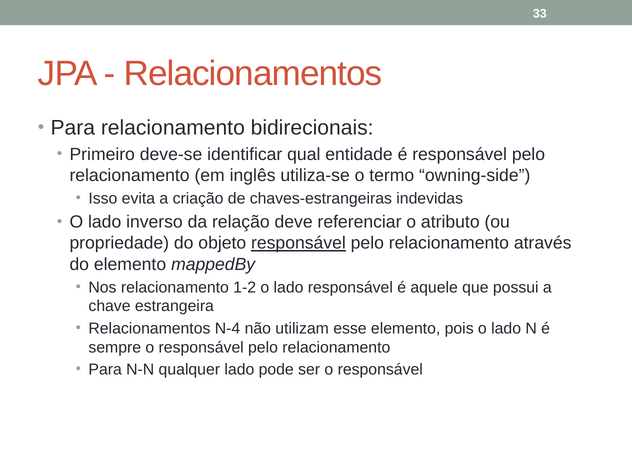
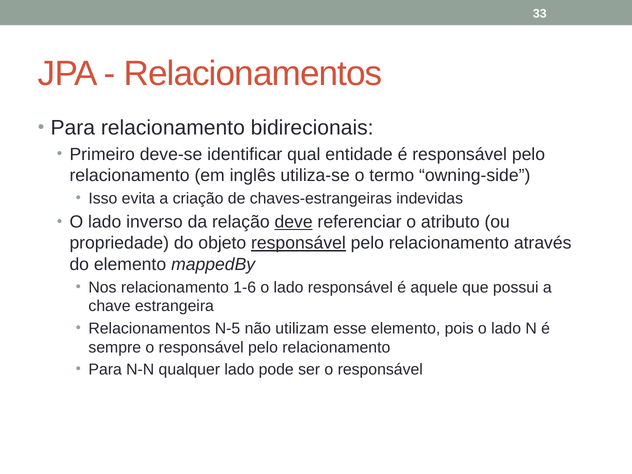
deve underline: none -> present (294, 222)
1-2: 1-2 -> 1-6 (245, 287)
N-4: N-4 -> N-5 (228, 328)
